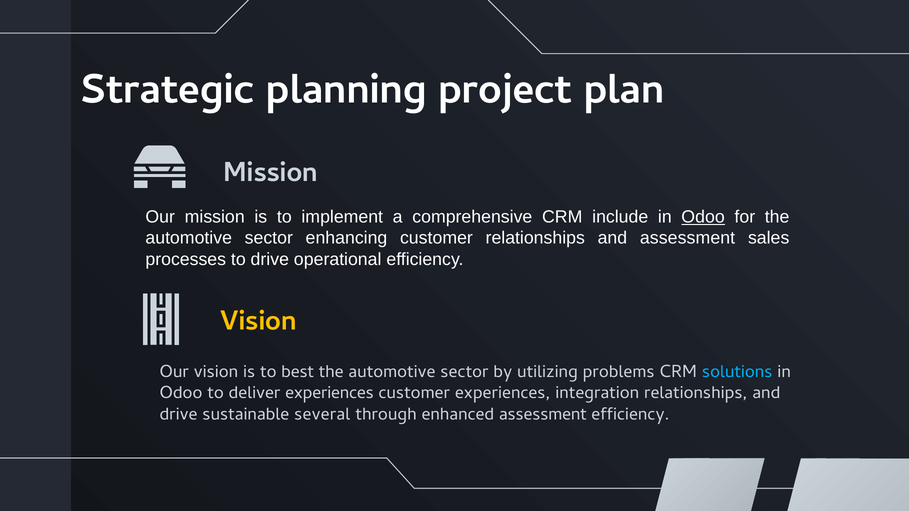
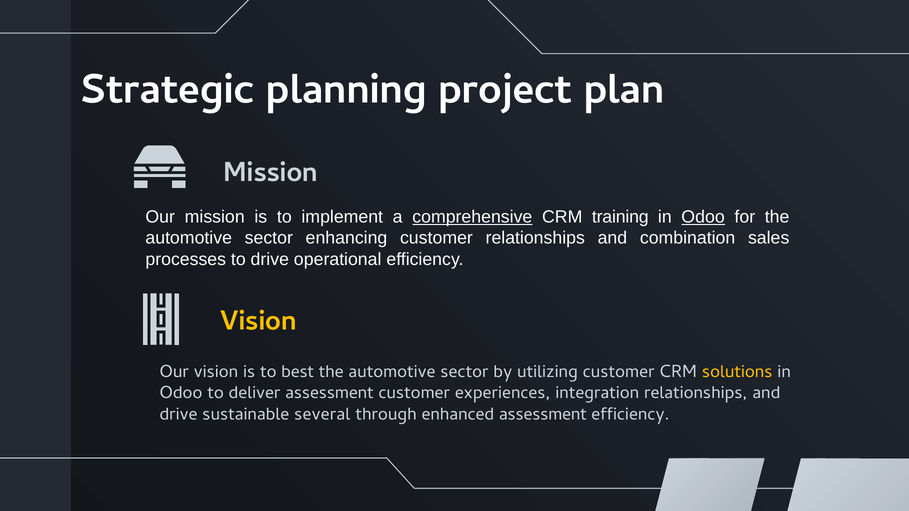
comprehensive underline: none -> present (472, 217)
include: include -> training (620, 217)
and assessment: assessment -> combination (688, 238)
utilizing problems: problems -> customer (619, 372)
solutions colour: light blue -> yellow (737, 372)
deliver experiences: experiences -> assessment (329, 393)
